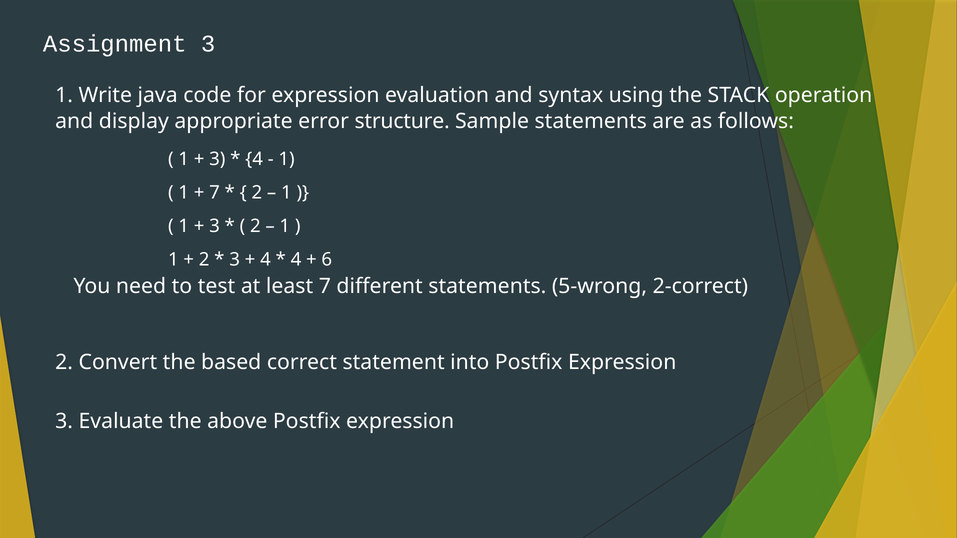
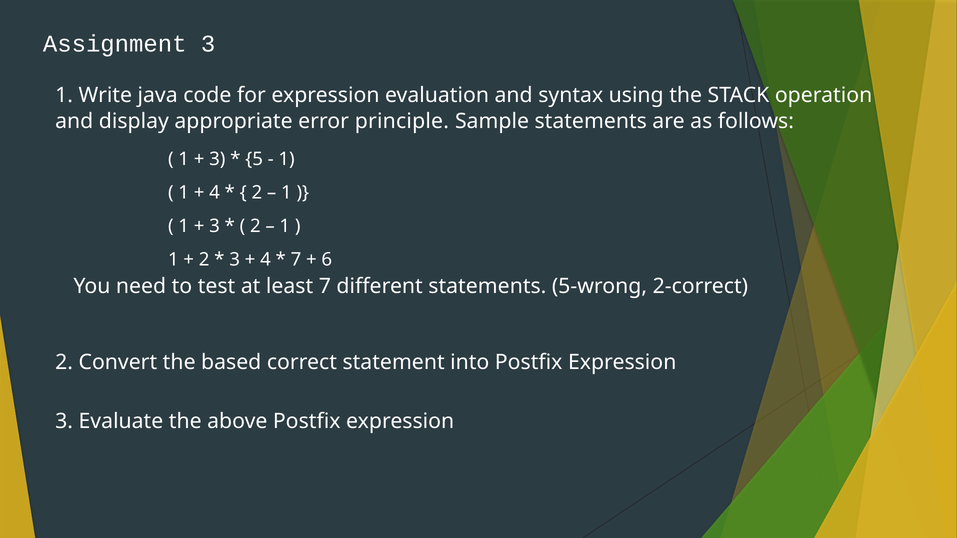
structure: structure -> principle (402, 121)
4: 4 -> 5 (254, 159)
7: 7 -> 4 (215, 193)
4: 4 -> 7 (296, 260)
